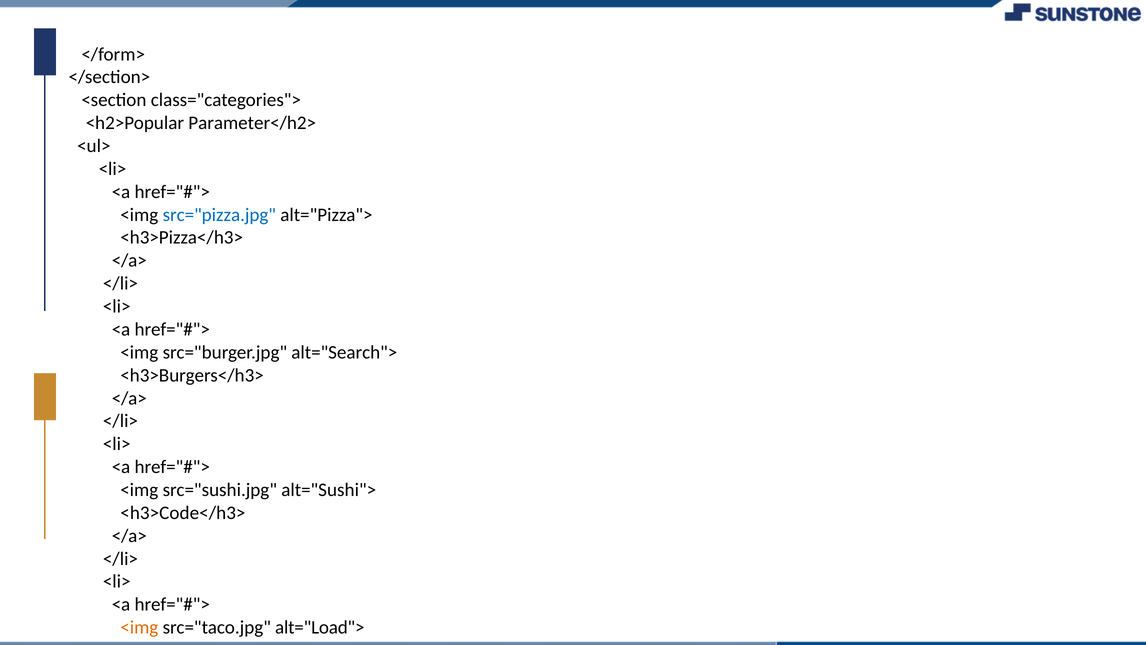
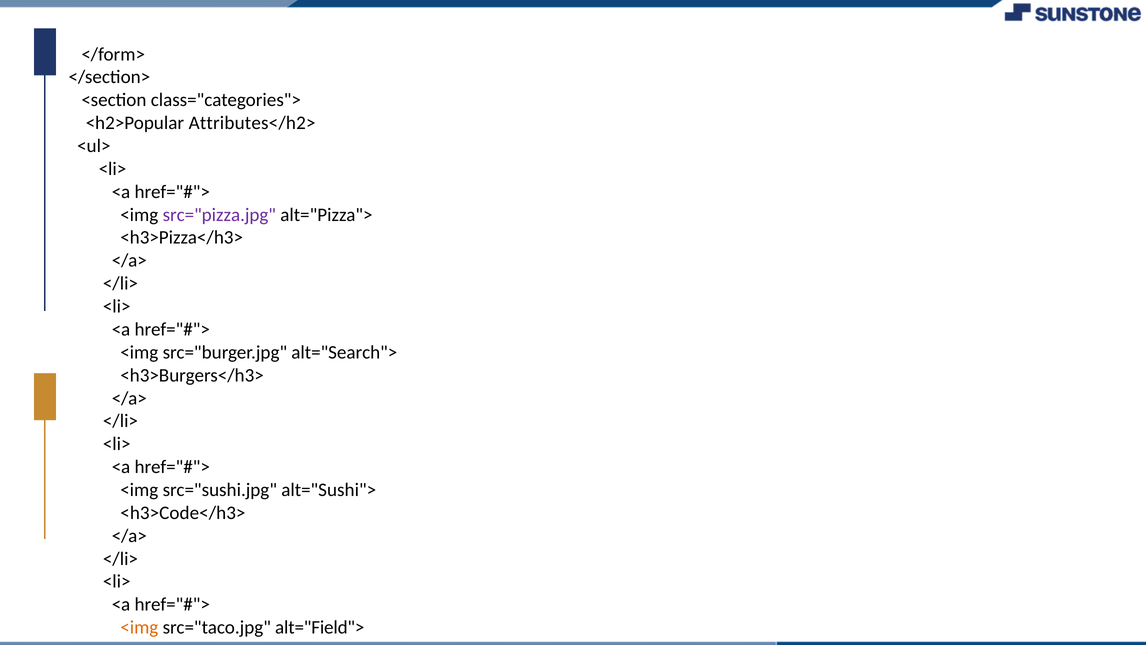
Parameter</h2>: Parameter</h2> -> Attributes</h2> (252, 123)
src="pizza.jpg colour: blue -> purple (219, 215)
alt="Load">: alt="Load"> -> alt="Field"> (320, 627)
